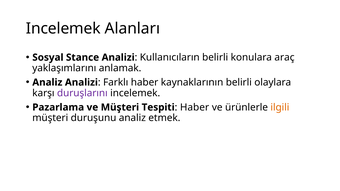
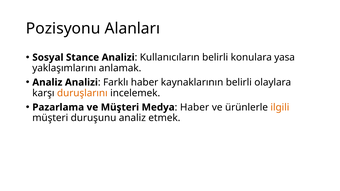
Incelemek: Incelemek -> Pozisyonu (63, 29)
araç: araç -> yasa (285, 57)
duruşlarını colour: purple -> orange (82, 93)
Tespiti: Tespiti -> Medya (158, 107)
